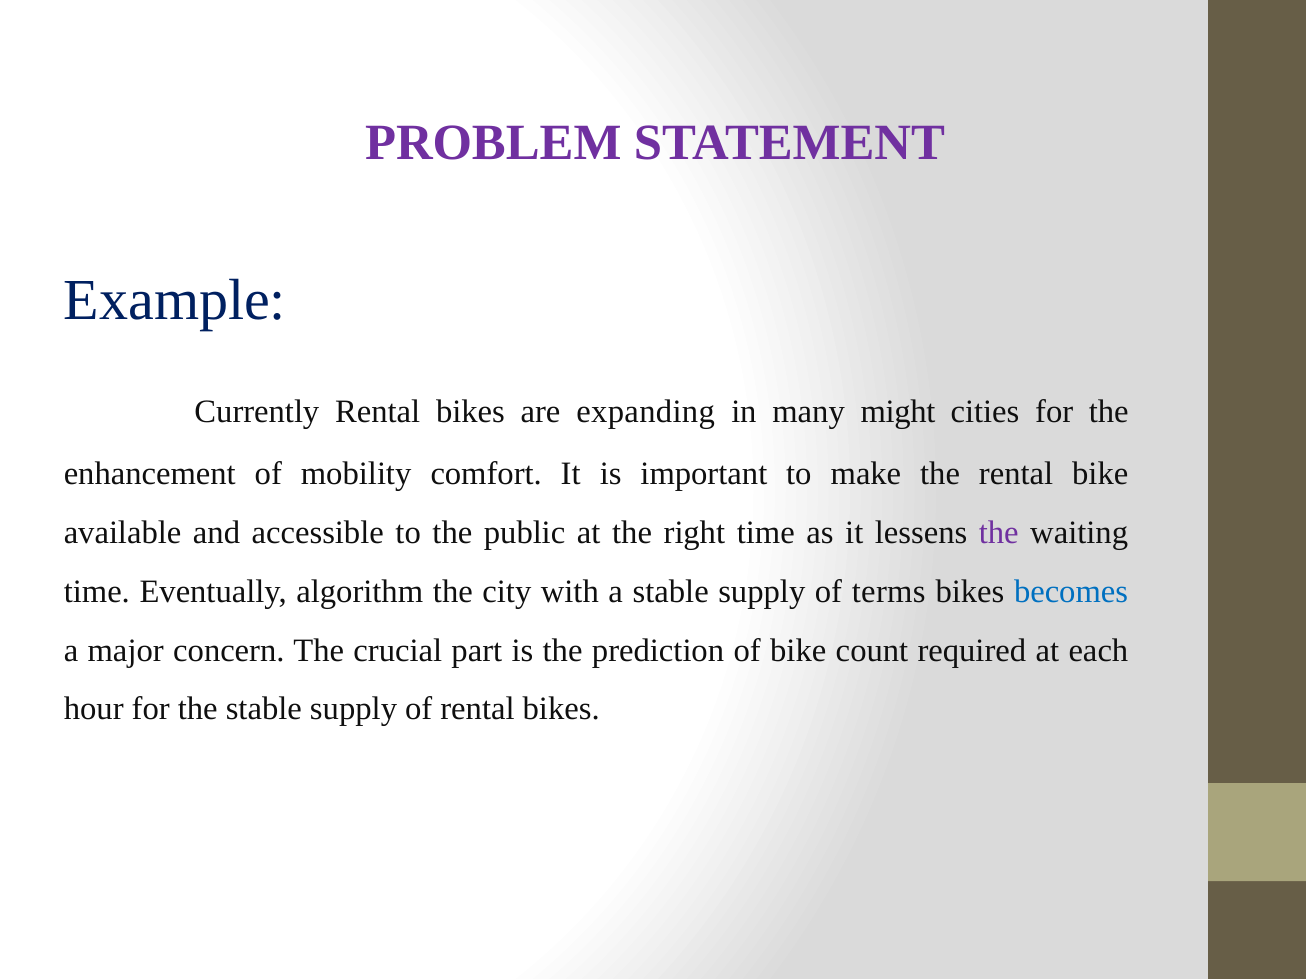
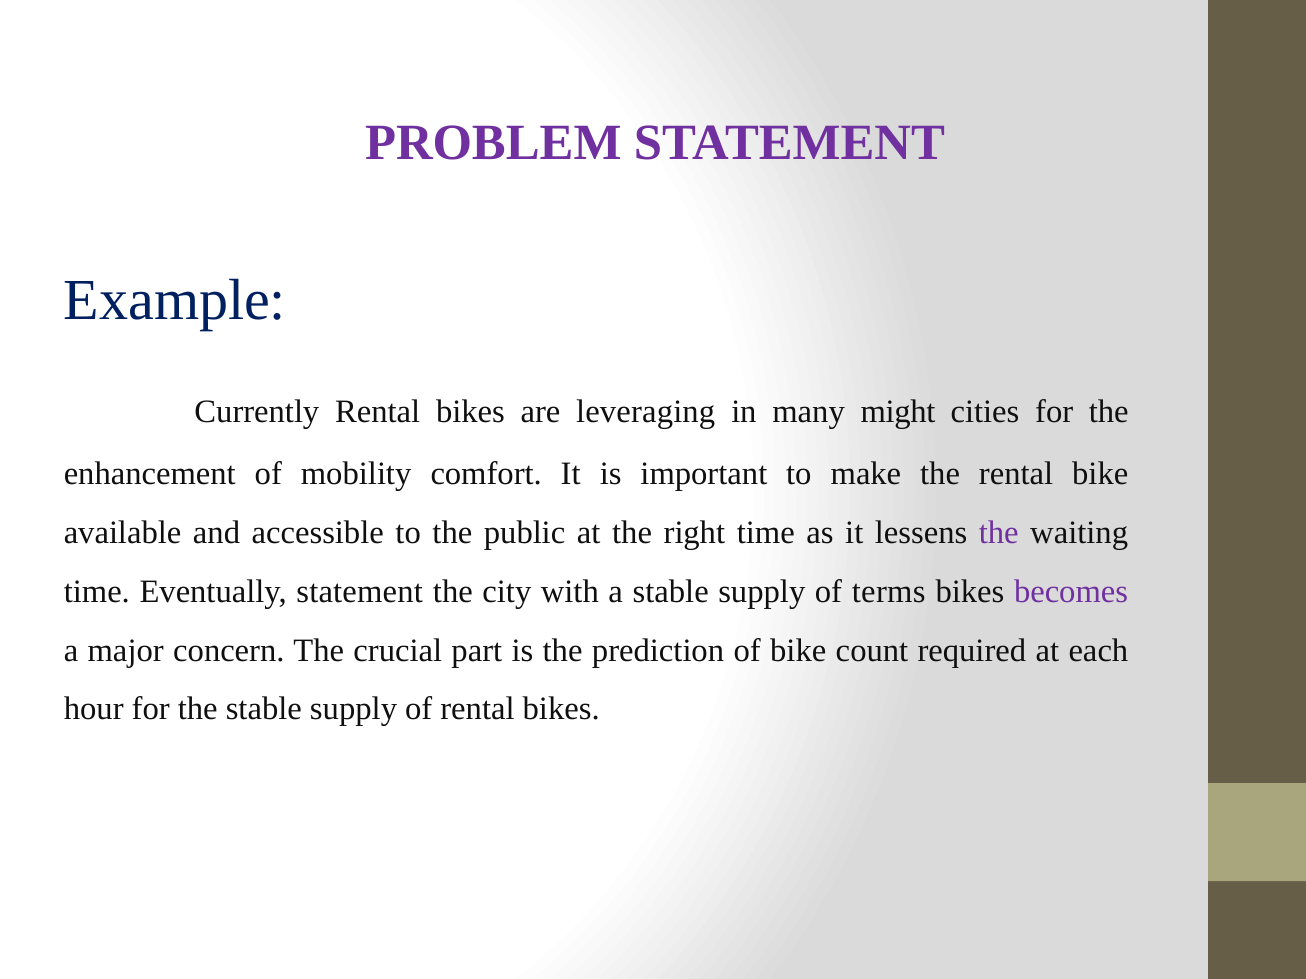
expanding: expanding -> leveraging (646, 412)
Eventually algorithm: algorithm -> statement (360, 592)
becomes colour: blue -> purple (1071, 592)
